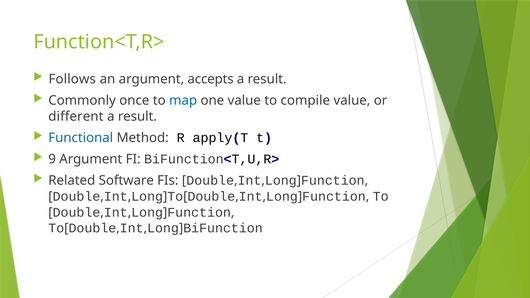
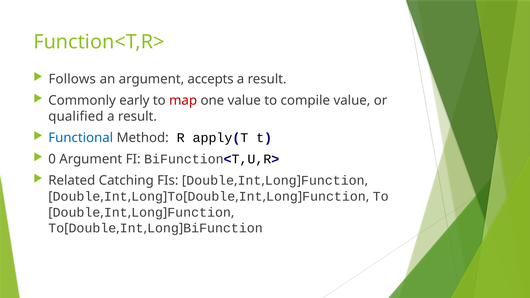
once: once -> early (134, 100)
map colour: blue -> red (183, 100)
different: different -> qualified (76, 116)
9: 9 -> 0 (52, 159)
Software: Software -> Catching (126, 181)
